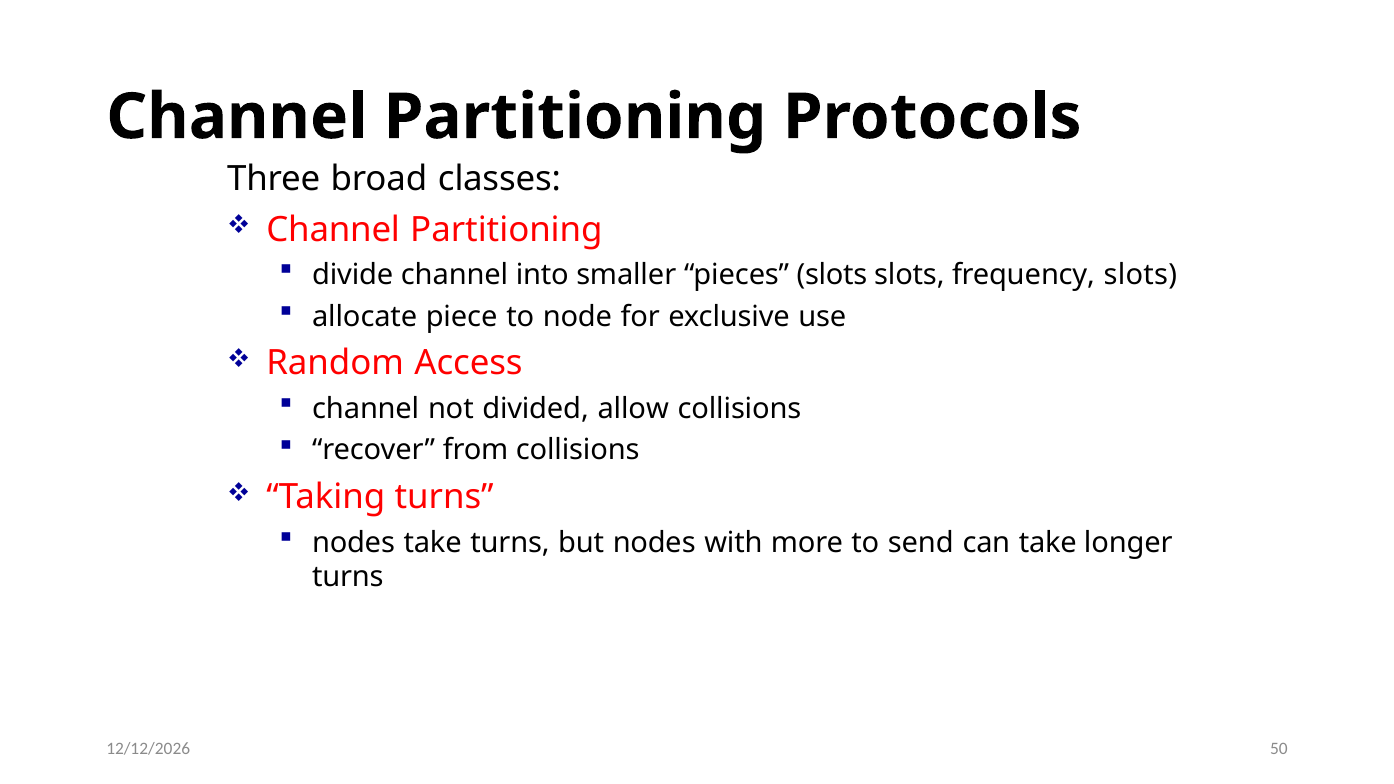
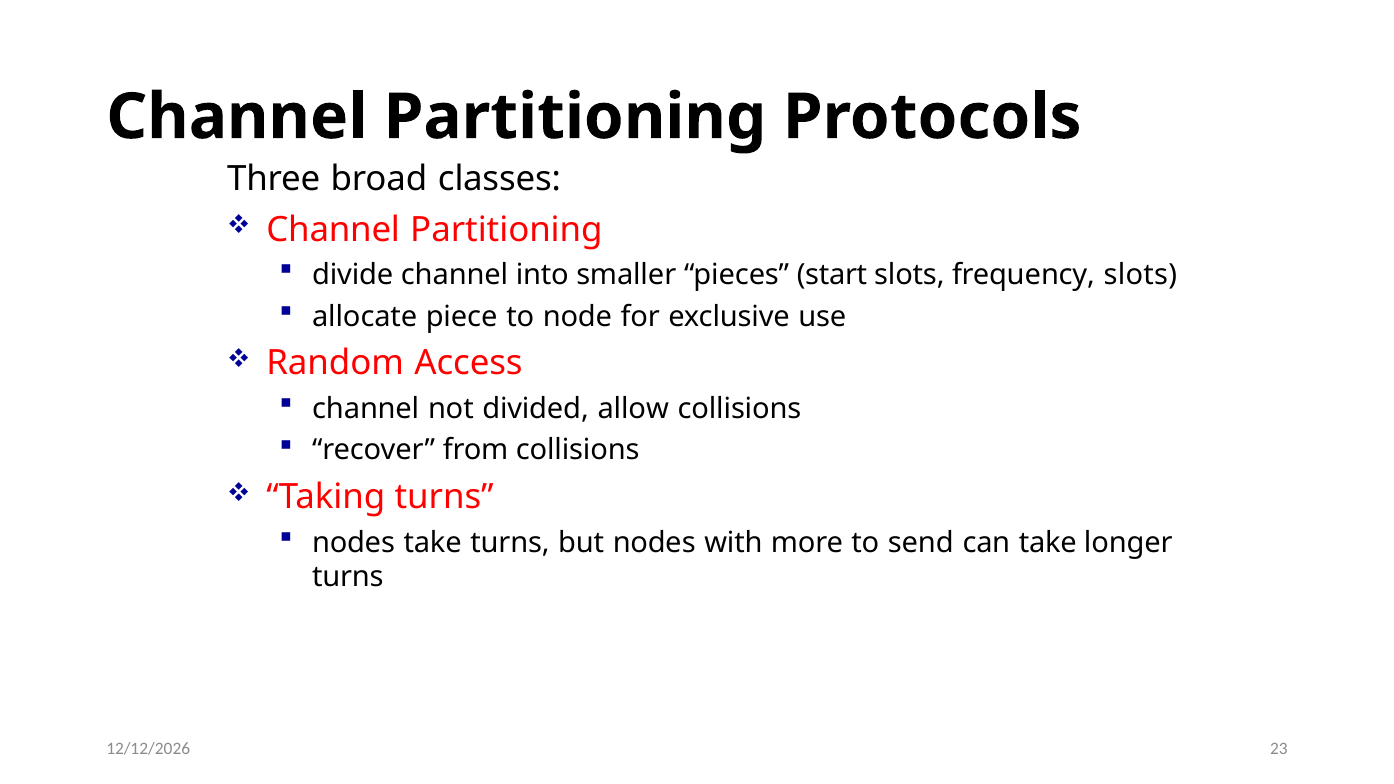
pieces slots: slots -> start (832, 275)
50: 50 -> 23 (1279, 749)
